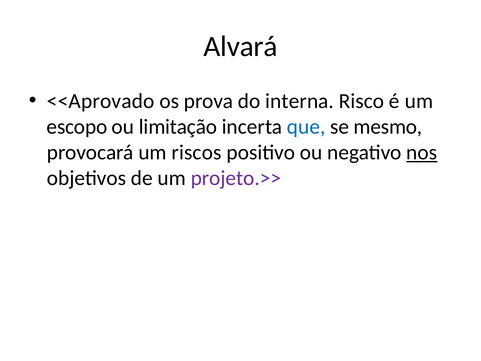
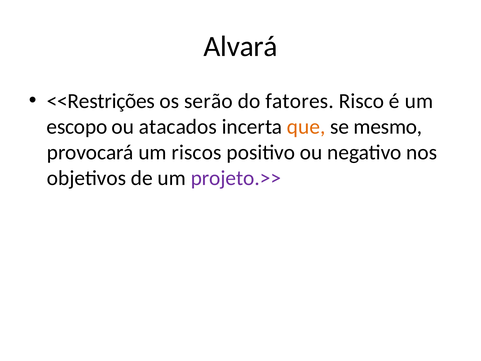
<<Aprovado: <<Aprovado -> <<Restrições (101, 101)
prova: prova -> serão (208, 101)
interna: interna -> fatores (300, 101)
limitação: limitação -> atacados (178, 127)
que colour: blue -> orange (306, 127)
nos underline: present -> none (422, 152)
